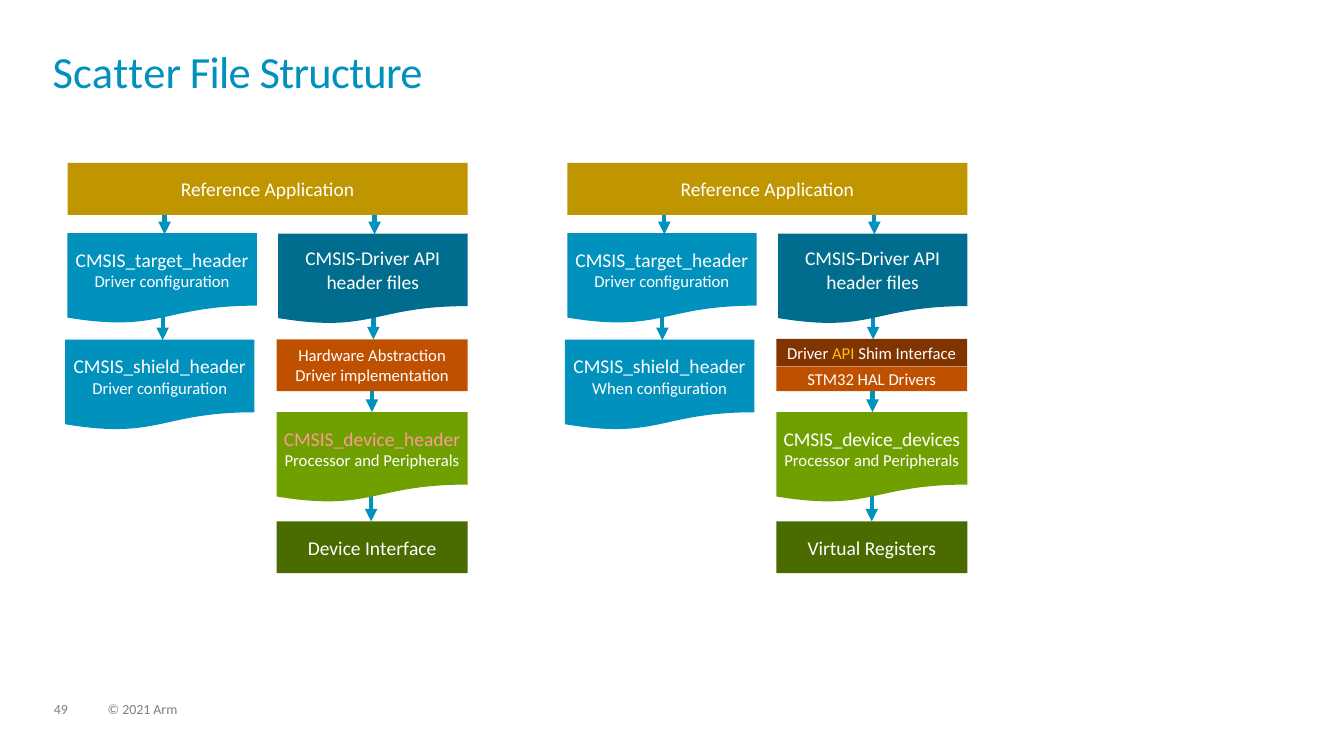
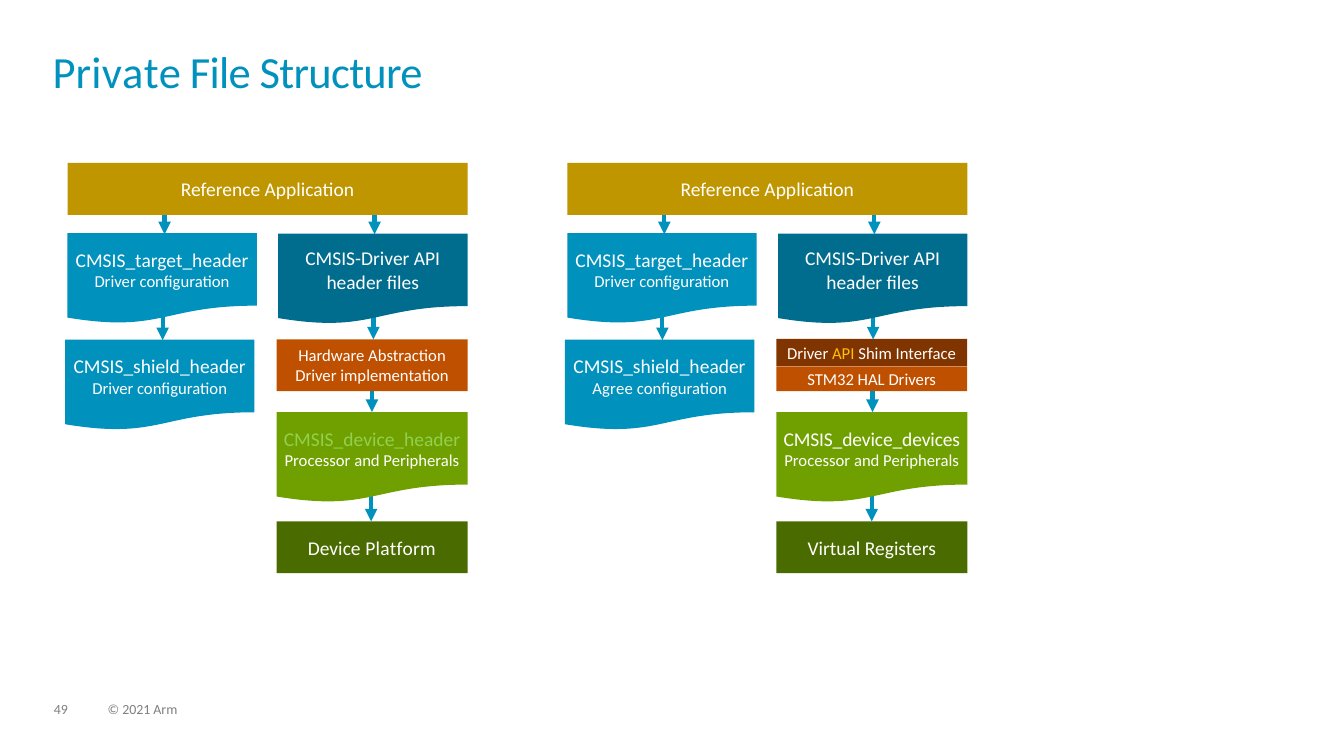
Scatter: Scatter -> Private (117, 74)
When: When -> Agree (613, 389)
CMSIS_device_header colour: pink -> light green (372, 440)
Device Interface: Interface -> Platform (401, 549)
